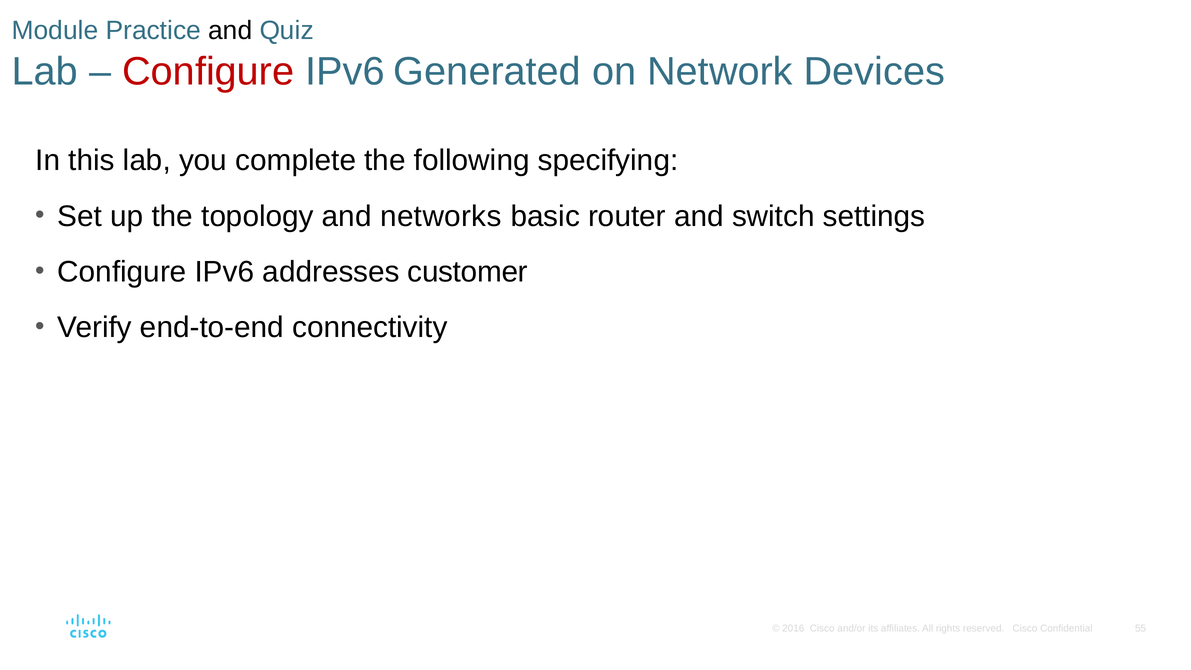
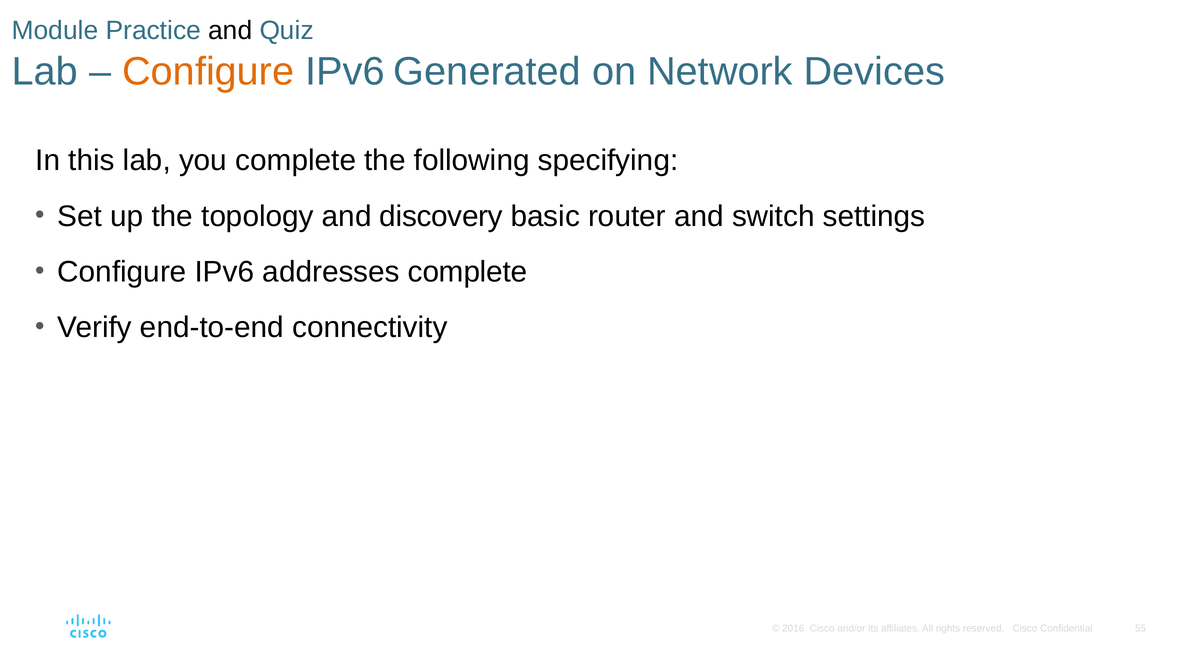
Configure colour: red -> orange (208, 71)
networks: networks -> discovery (441, 216)
addresses customer: customer -> complete (468, 272)
